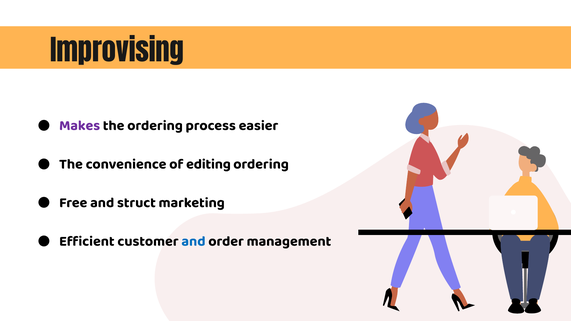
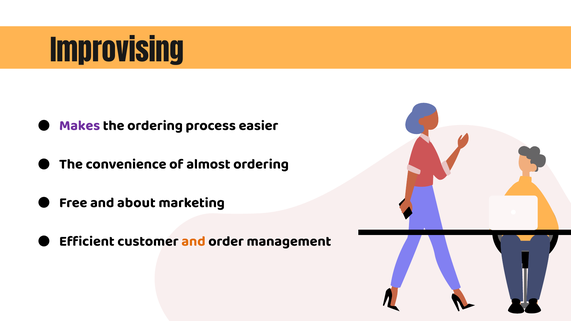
editing: editing -> almost (208, 164)
struct: struct -> about (136, 202)
and colour: blue -> orange (193, 241)
